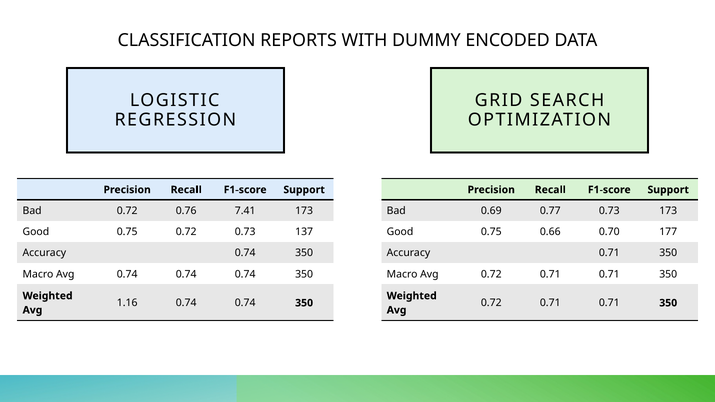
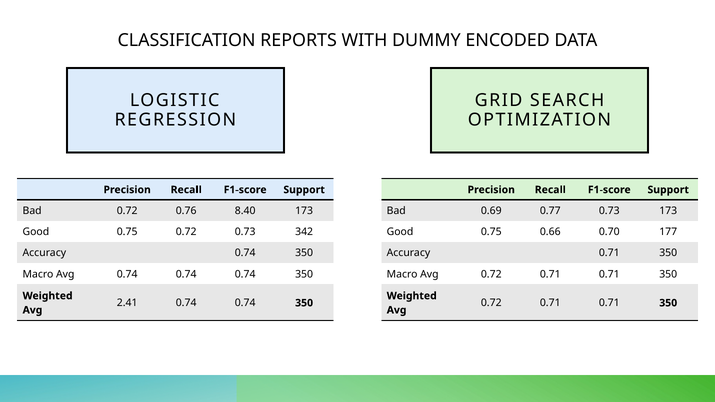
7.41: 7.41 -> 8.40 (245, 211)
137: 137 -> 342 (304, 232)
1.16: 1.16 -> 2.41 (127, 303)
